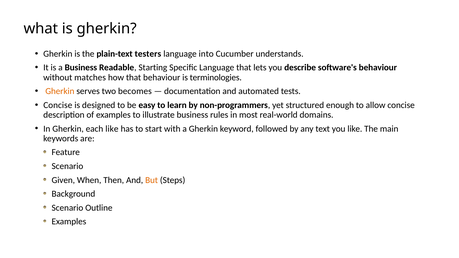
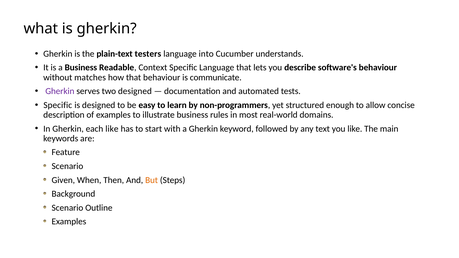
Starting: Starting -> Context (153, 68)
terminologies: terminologies -> communicate (216, 77)
Gherkin colour: orange -> purple (60, 91)
two becomes: becomes -> designed (135, 91)
Concise: Concise -> Specific (58, 105)
